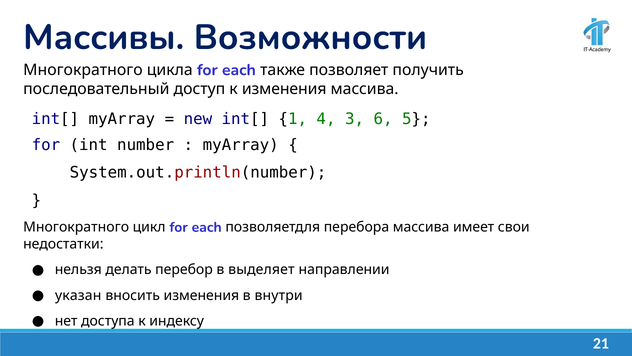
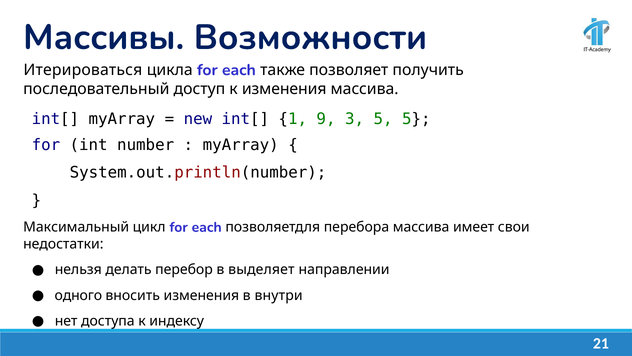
Многократного: Многократного -> Итерироваться (83, 70)
4: 4 -> 9 (326, 119)
3 6: 6 -> 5 (383, 119)
Многократного: Многократного -> Максимальный (76, 227)
указан: указан -> одного (78, 295)
